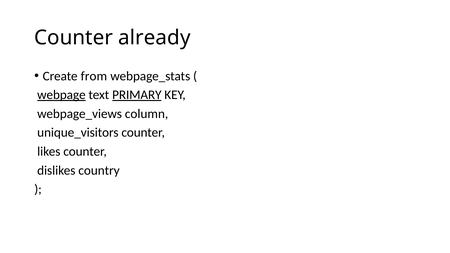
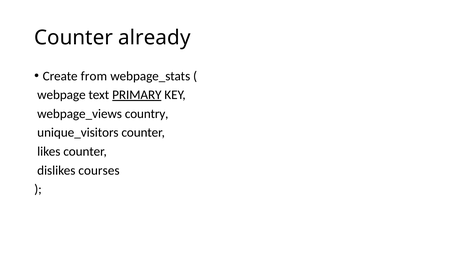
webpage underline: present -> none (61, 95)
column: column -> country (147, 114)
country: country -> courses (99, 170)
